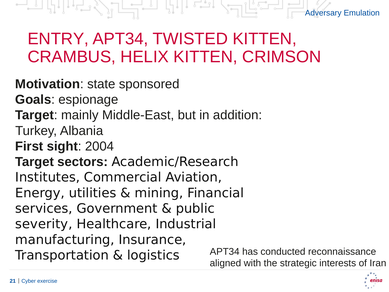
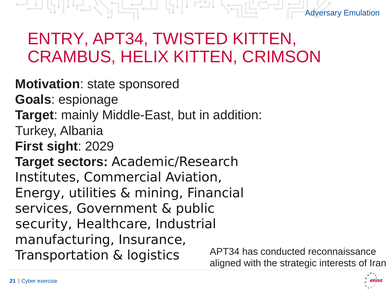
2004: 2004 -> 2029 (99, 146)
severity: severity -> security (44, 224)
